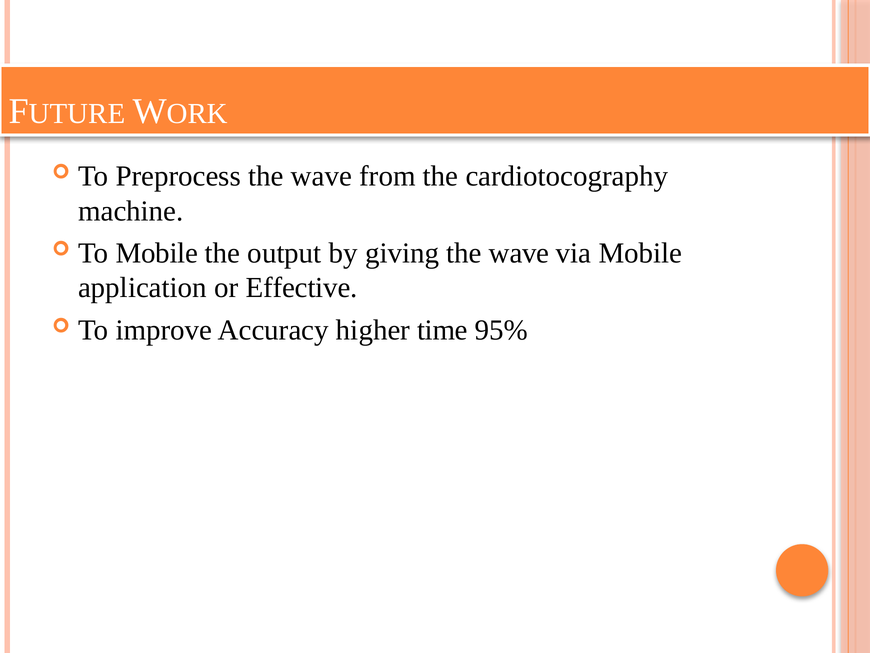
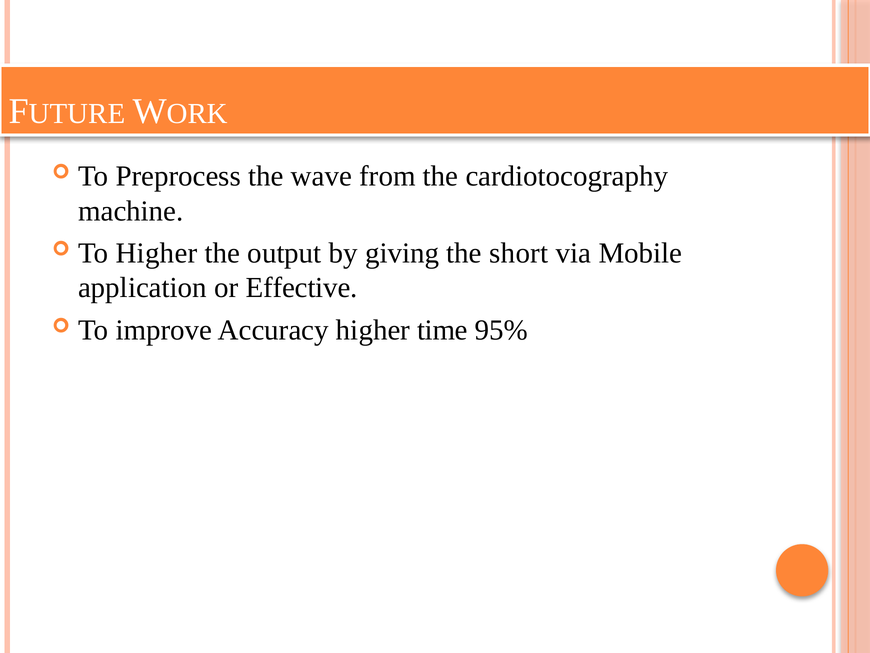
To Mobile: Mobile -> Higher (156, 253)
giving the wave: wave -> short (519, 253)
